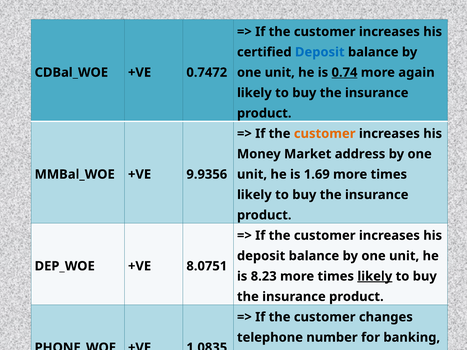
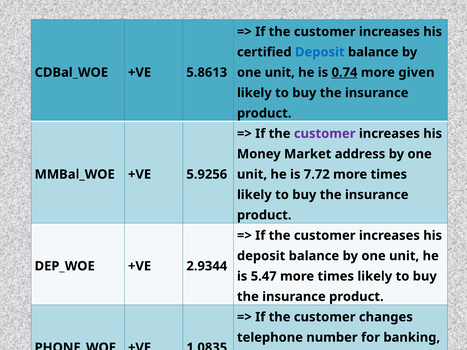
0.7472: 0.7472 -> 5.8613 (207, 73)
again: again -> given (416, 73)
customer colour: orange -> purple (325, 134)
9.9356: 9.9356 -> 5.9256 (207, 175)
1.69: 1.69 -> 7.72 (317, 175)
8.0751: 8.0751 -> 2.9344 (207, 266)
8.23: 8.23 -> 5.47 (264, 276)
likely underline: present -> none (375, 276)
